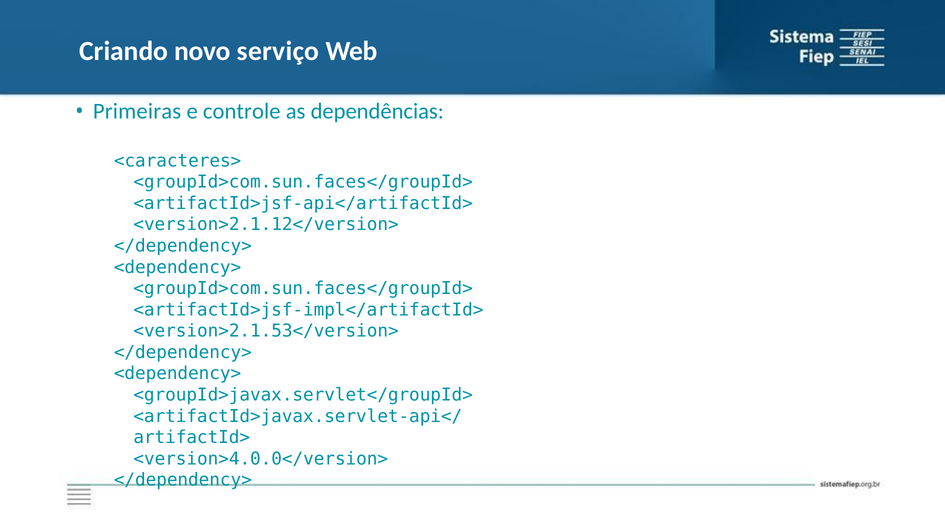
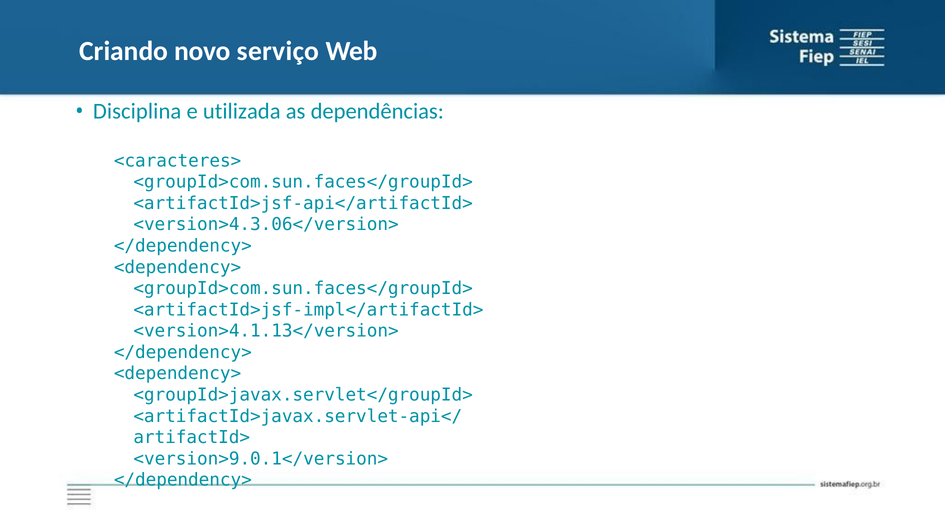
Primeiras: Primeiras -> Disciplina (137, 111)
controle: controle -> utilizada (242, 111)
<version>2.1.12</version>: <version>2.1.12</version> -> <version>4.3.06</version> (266, 224)
<version>2.1.53</version>: <version>2.1.53</version> -> <version>4.1.13</version> (266, 331)
<version>4.0.0</version>: <version>4.0.0</version> -> <version>9.0.1</version> (261, 458)
